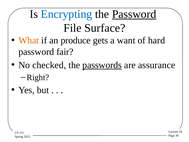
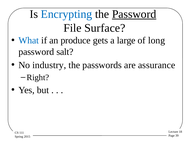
What colour: orange -> blue (29, 40)
want: want -> large (126, 40)
hard: hard -> long (157, 40)
fair: fair -> salt (65, 52)
checked: checked -> industry (49, 65)
passwords underline: present -> none (102, 65)
